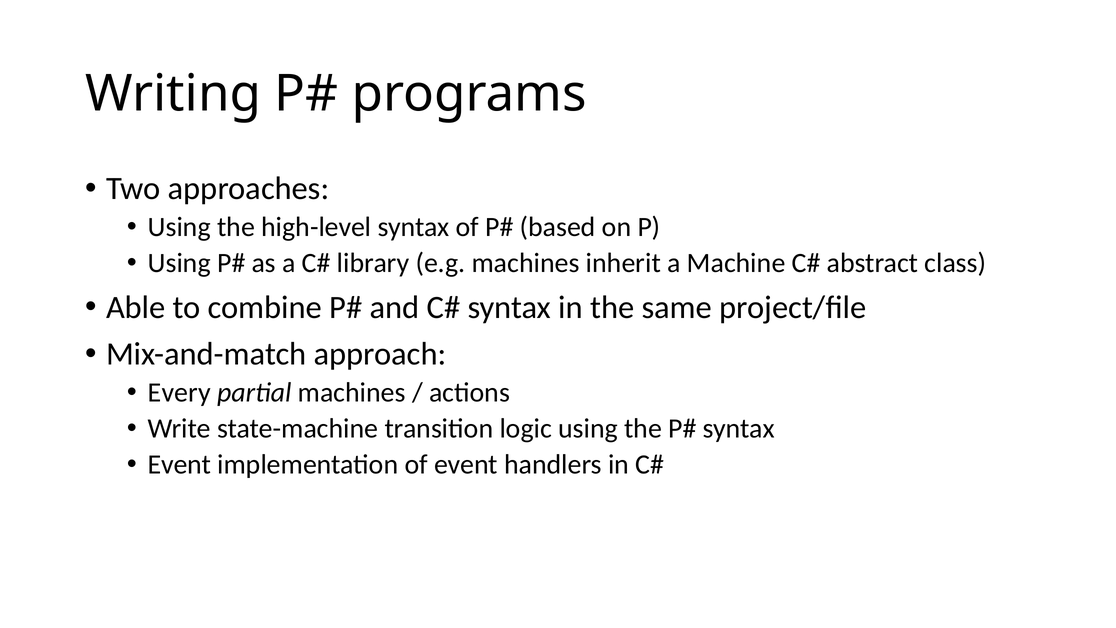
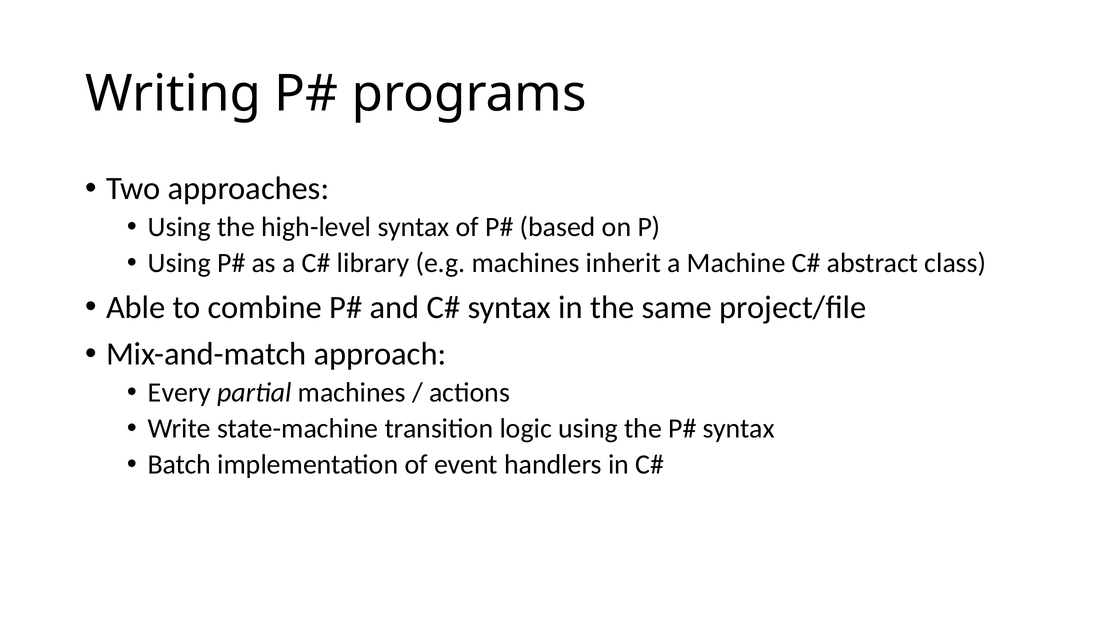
Event: Event -> Batch (179, 464)
